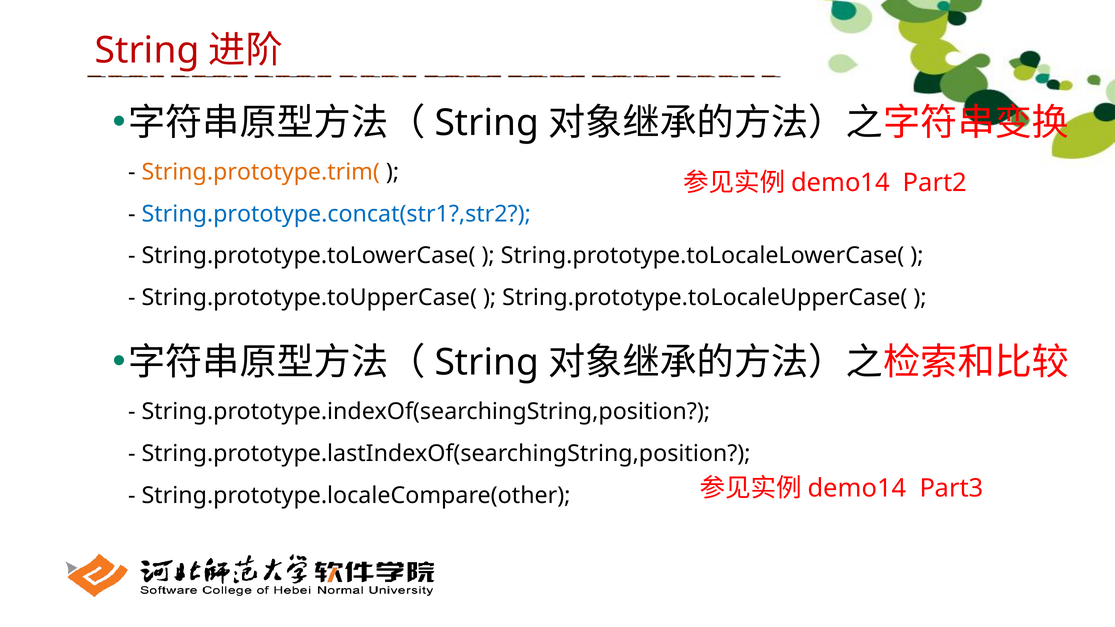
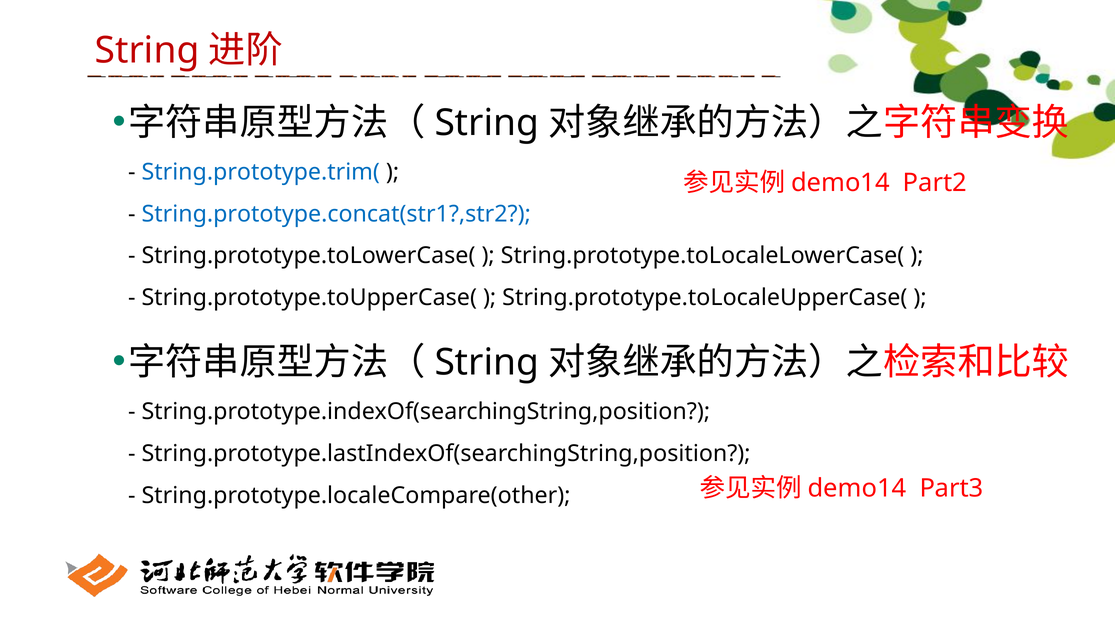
String.prototype.trim( colour: orange -> blue (261, 172)
